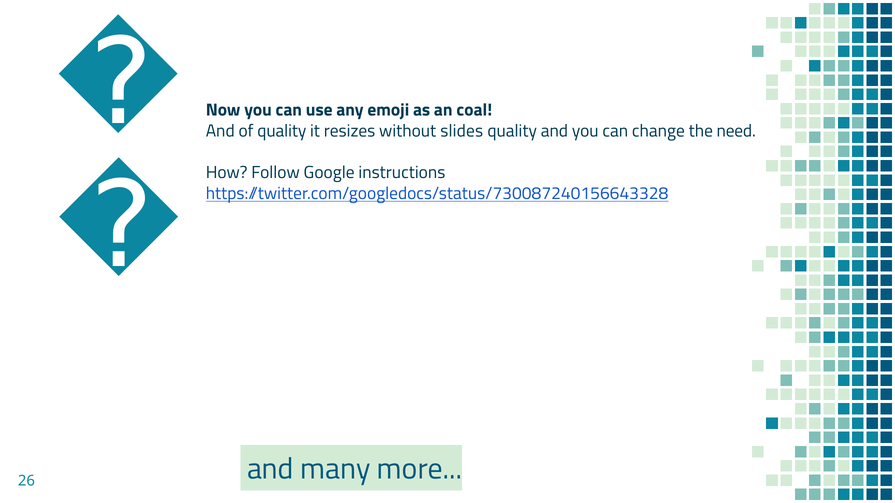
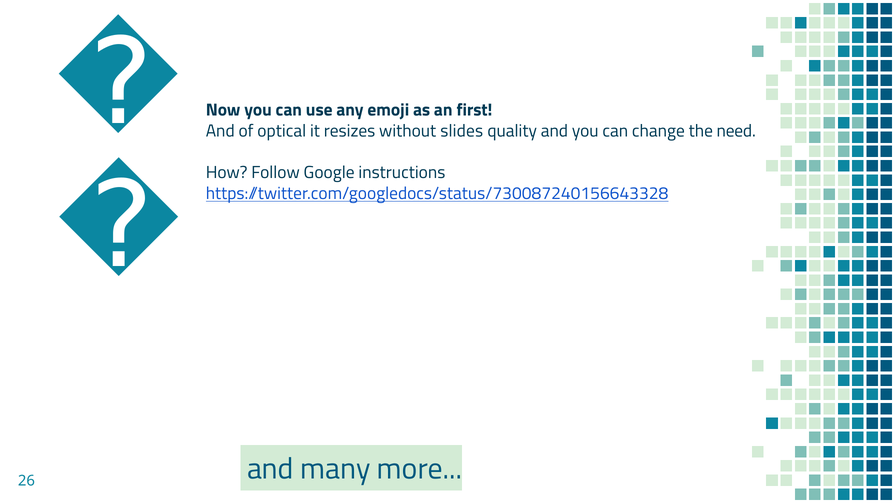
coal: coal -> first (474, 110)
of quality: quality -> optical (282, 131)
